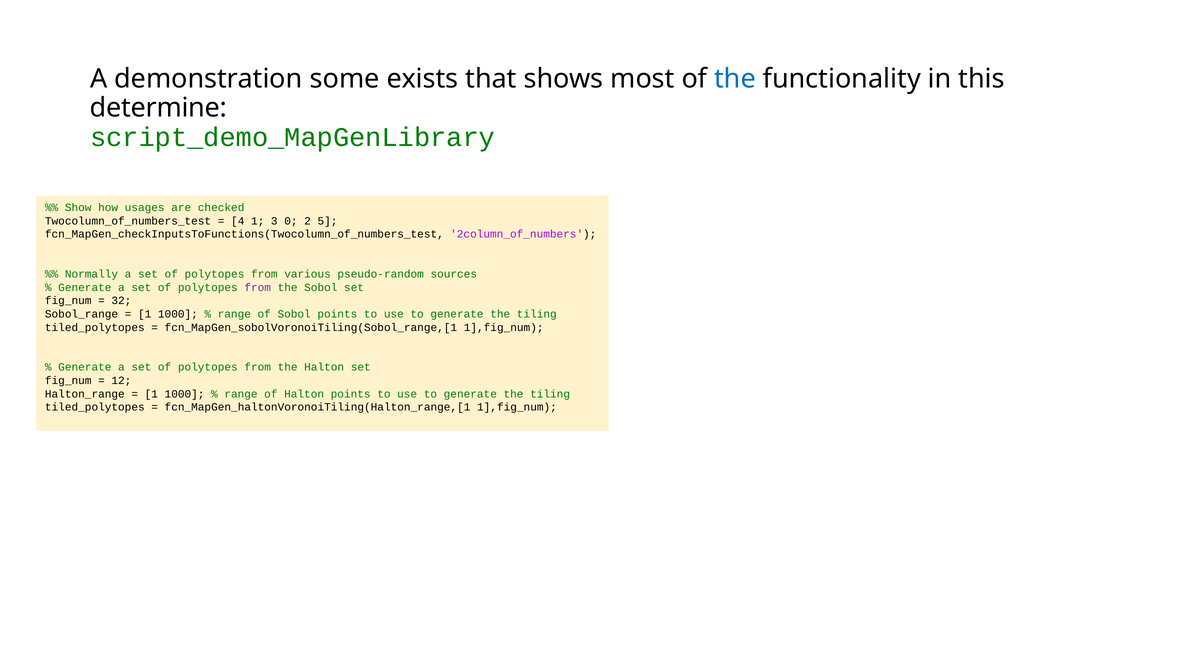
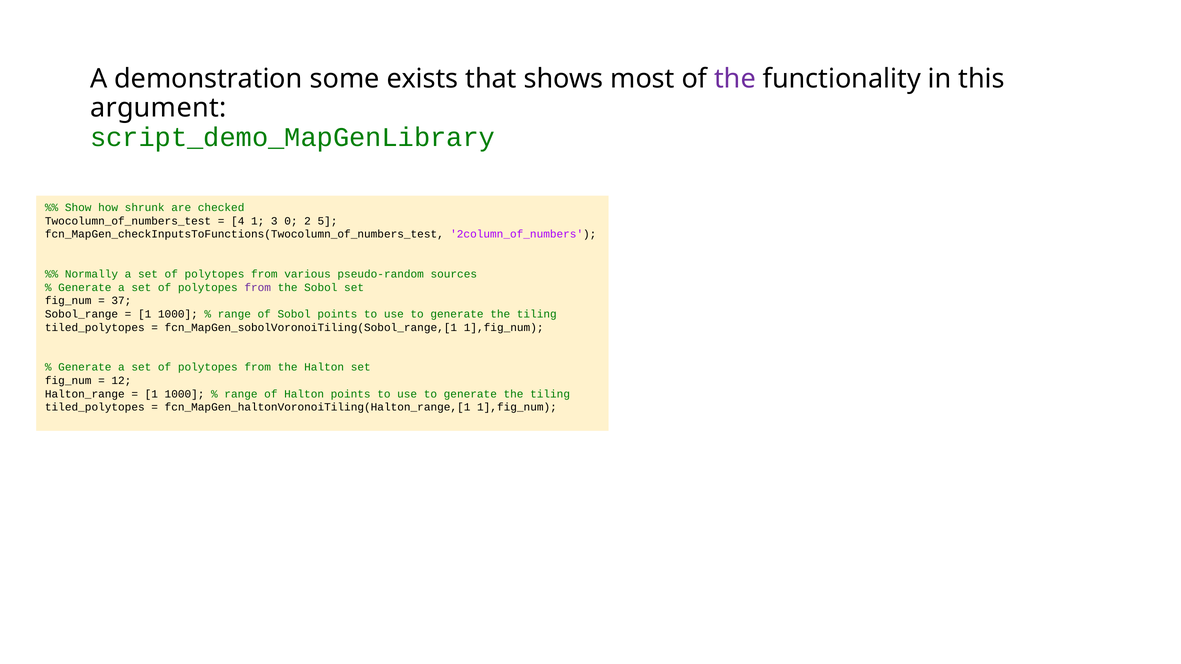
the colour: blue -> purple (735, 79)
determine: determine -> argument (158, 108)
usages: usages -> shrunk (145, 208)
32: 32 -> 37 (121, 301)
